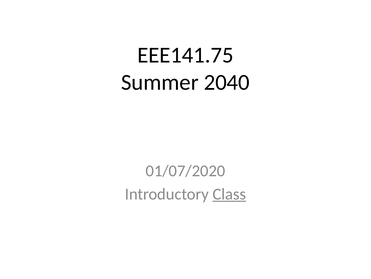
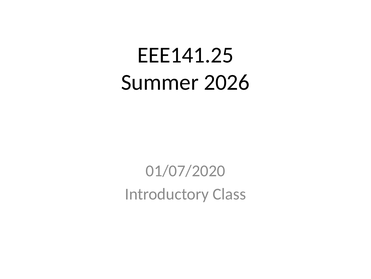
EEE141.75: EEE141.75 -> EEE141.25 (185, 55)
2040: 2040 -> 2026 (227, 82)
Class underline: present -> none (229, 194)
